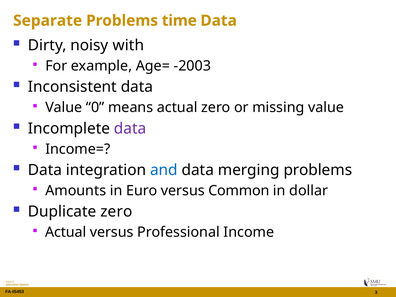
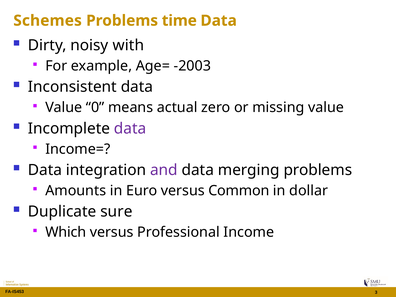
Separate: Separate -> Schemes (48, 21)
and colour: blue -> purple (164, 170)
Duplicate zero: zero -> sure (116, 212)
Actual: Actual -> Which (66, 232)
